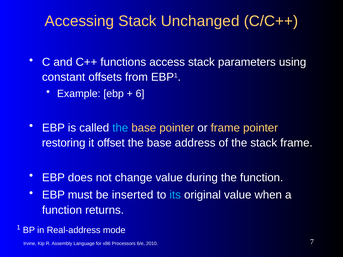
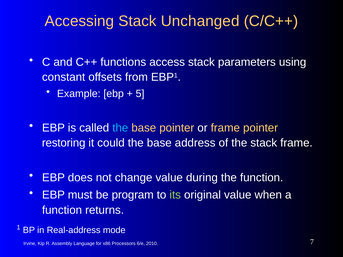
6: 6 -> 5 (140, 94)
offset: offset -> could (111, 143)
inserted: inserted -> program (133, 195)
its colour: light blue -> light green (175, 195)
